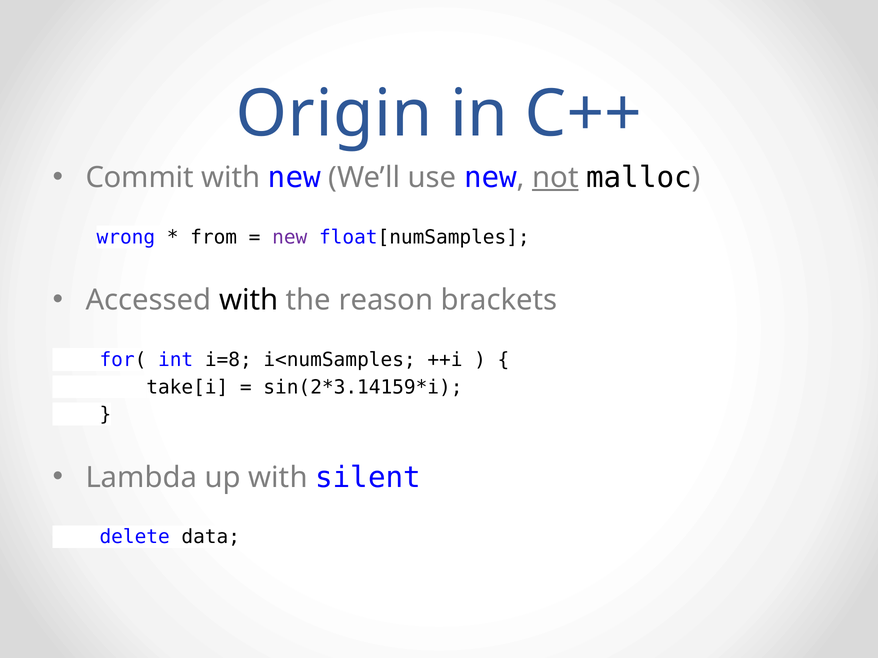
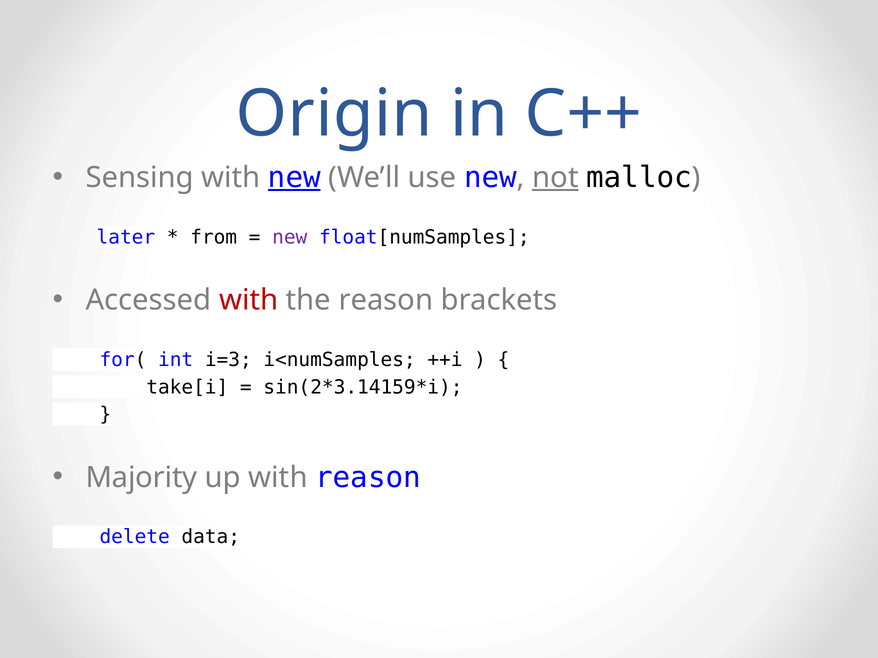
Commit: Commit -> Sensing (140, 178)
new underline: none -> present (294, 178)
wrong: wrong -> later (126, 237)
with colour: black -> red (249, 300)
i=8: i=8 -> i=3 (228, 360)
Lambda: Lambda -> Majority (141, 478)
with silent: silent -> reason (368, 478)
